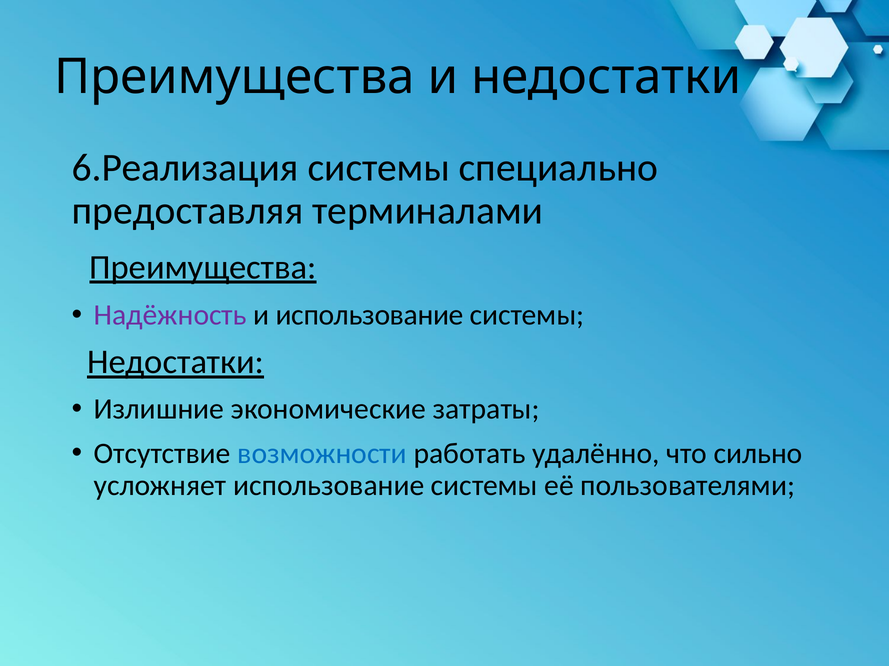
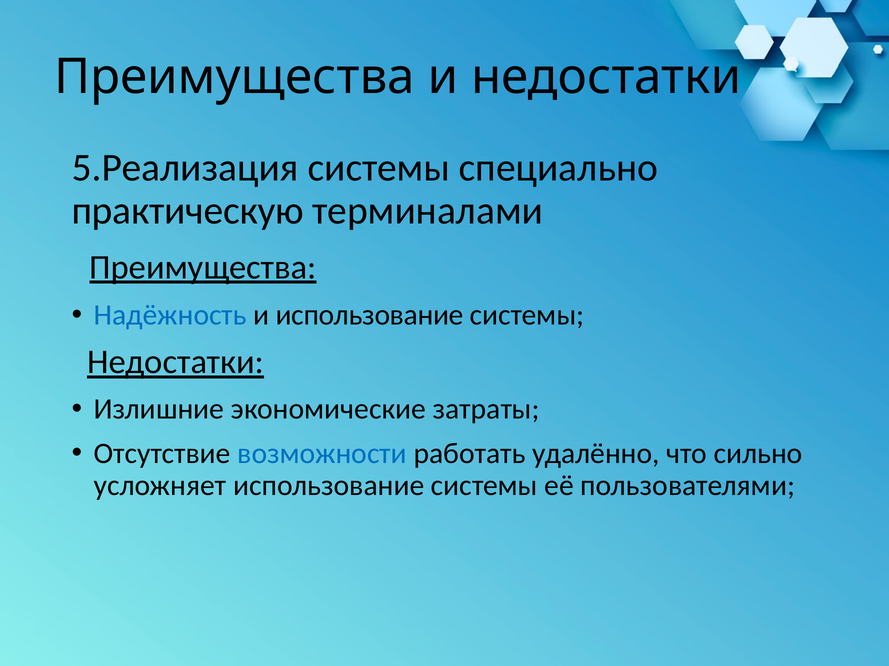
6.Реализация: 6.Реализация -> 5.Реализация (185, 168)
предоставляя: предоставляя -> практическую (188, 211)
Надёжность colour: purple -> blue (170, 316)
